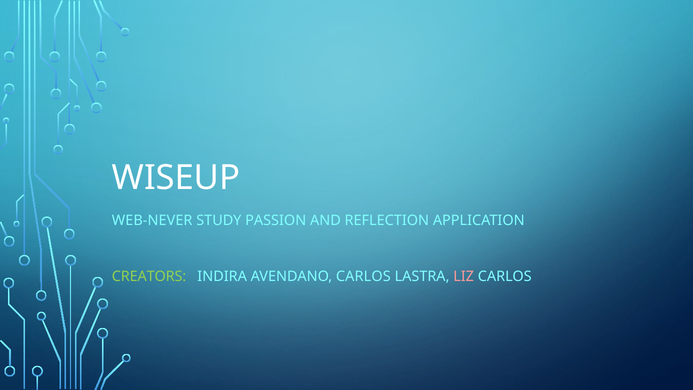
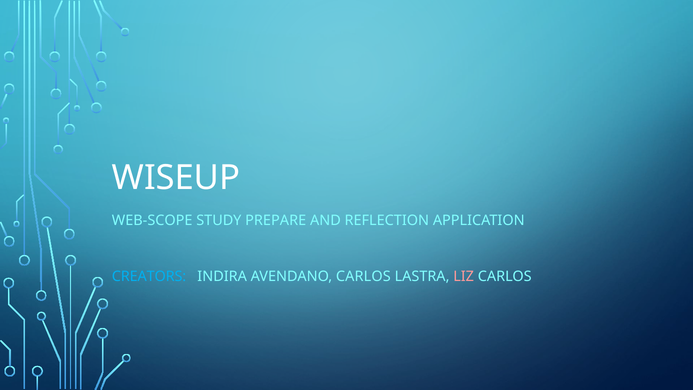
WEB-NEVER: WEB-NEVER -> WEB-SCOPE (152, 220)
PASSION: PASSION -> PREPARE (276, 220)
CREATORS colour: light green -> light blue (149, 277)
